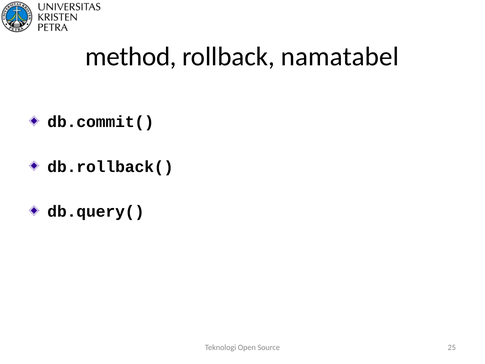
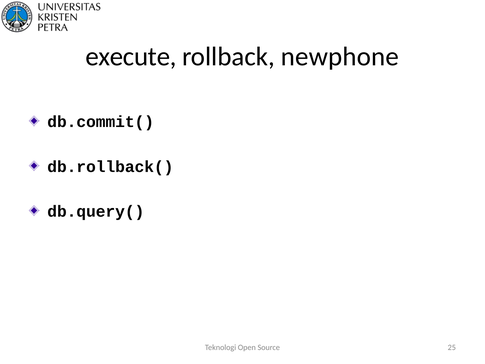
method: method -> execute (131, 56)
namatabel: namatabel -> newphone (340, 56)
